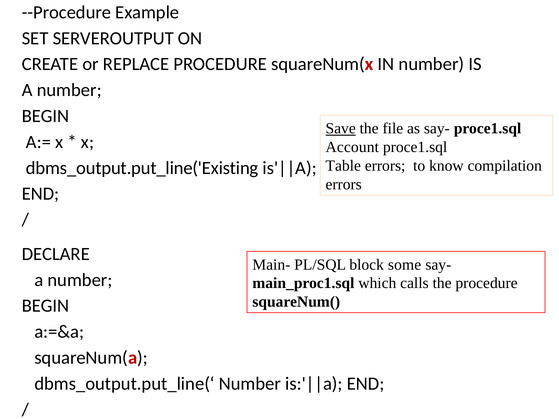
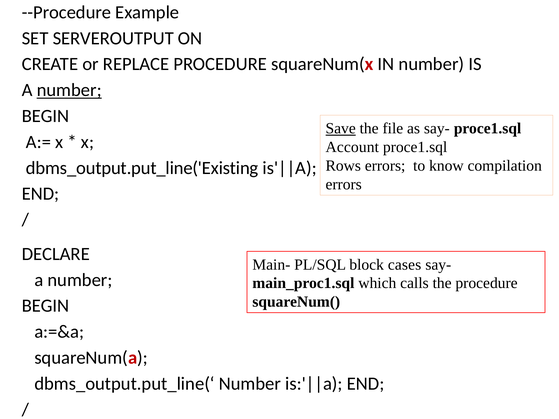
number underline: none -> present (69, 90)
Table: Table -> Rows (343, 166)
some: some -> cases (405, 265)
